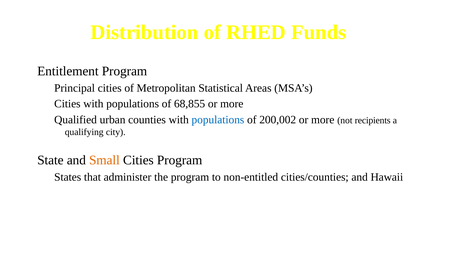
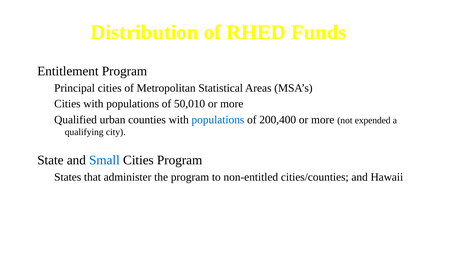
68,855: 68,855 -> 50,010 (190, 104)
200,002: 200,002 -> 200,400 (278, 120)
recipients: recipients -> expended (373, 120)
Small colour: orange -> blue (104, 160)
